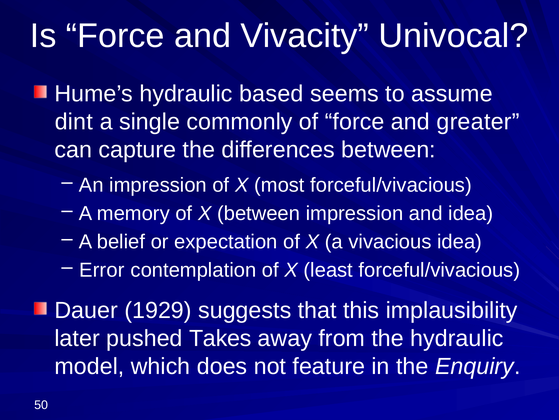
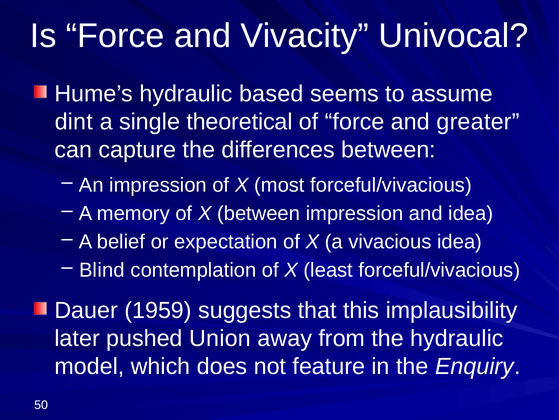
commonly: commonly -> theoretical (240, 122)
Error: Error -> Blind (102, 270)
1929: 1929 -> 1959 (158, 310)
Takes: Takes -> Union (220, 338)
